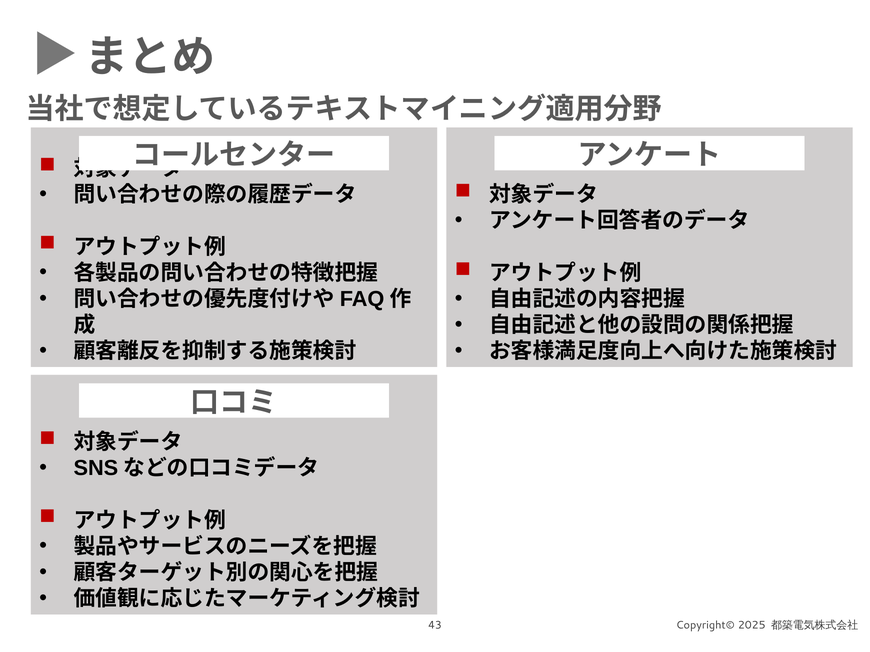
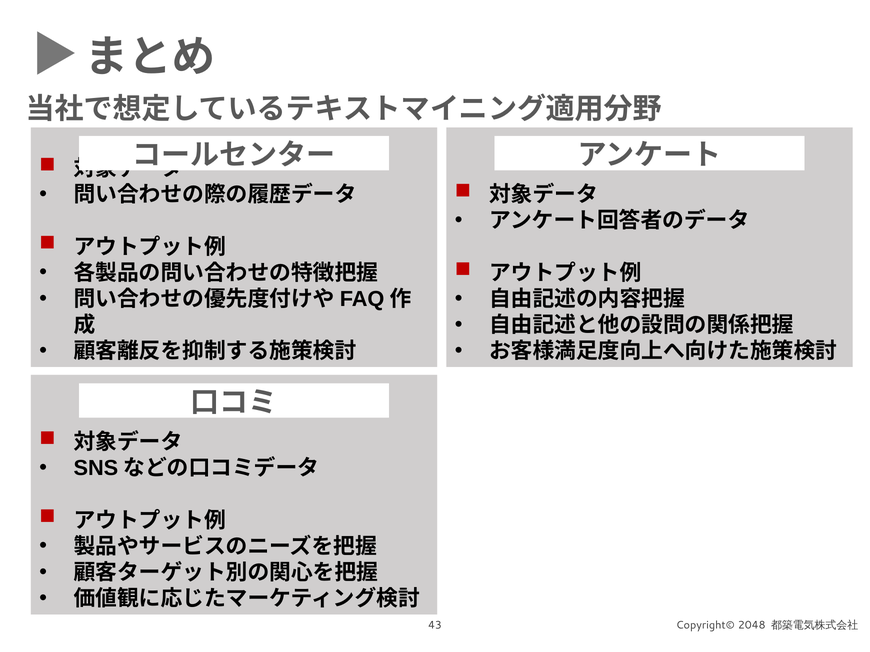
2025: 2025 -> 2048 (752, 626)
